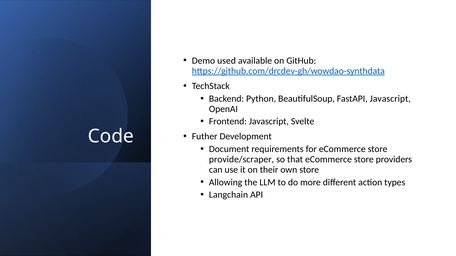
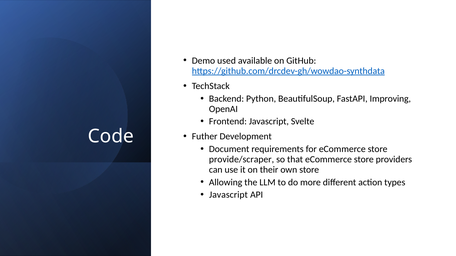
FastAPI Javascript: Javascript -> Improving (390, 99)
Langchain: Langchain -> Javascript (228, 195)
